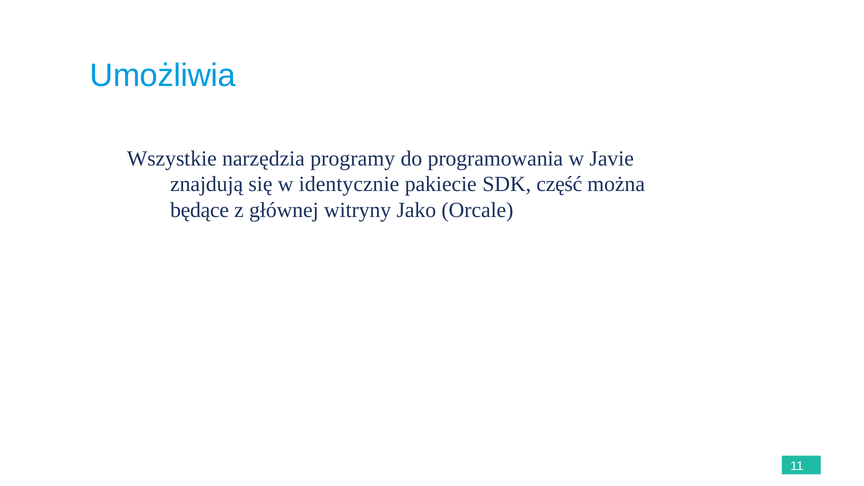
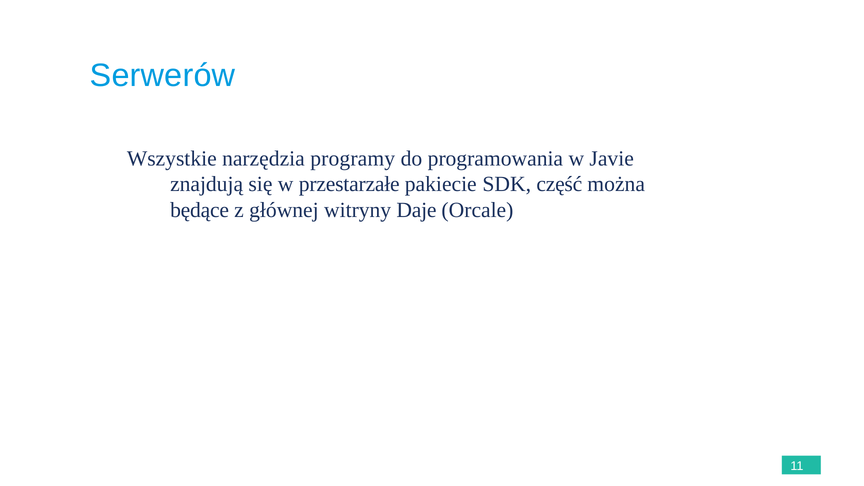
Umożliwia: Umożliwia -> Serwerów (163, 76)
identycznie: identycznie -> przestarzałe (349, 184)
Jako: Jako -> Daje (416, 210)
